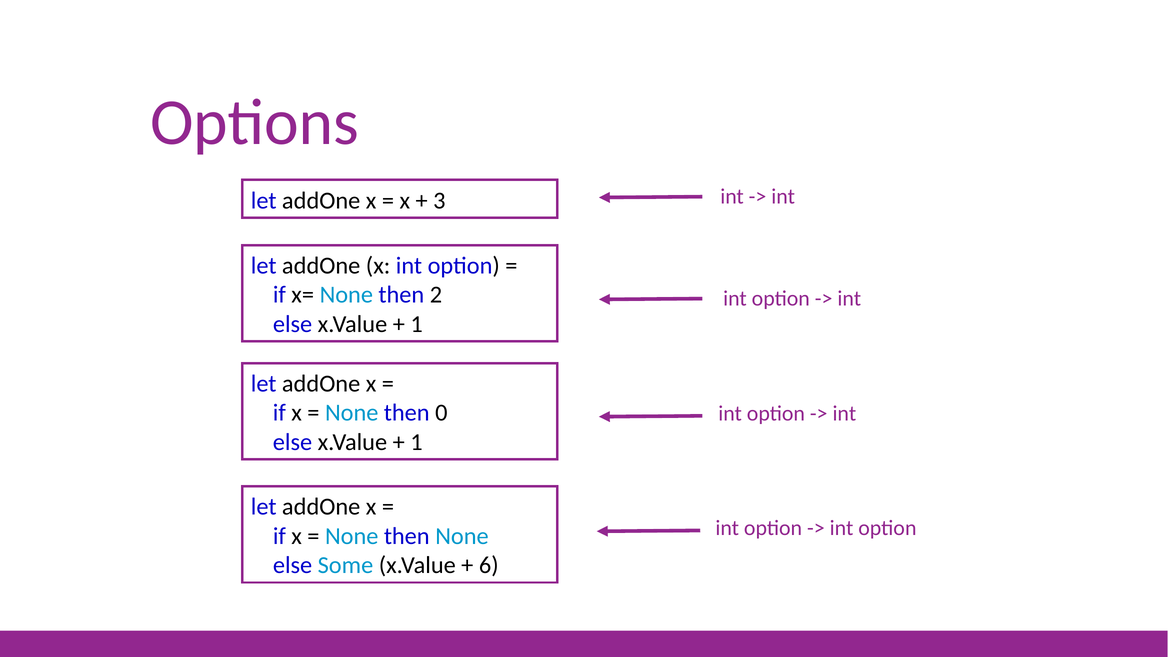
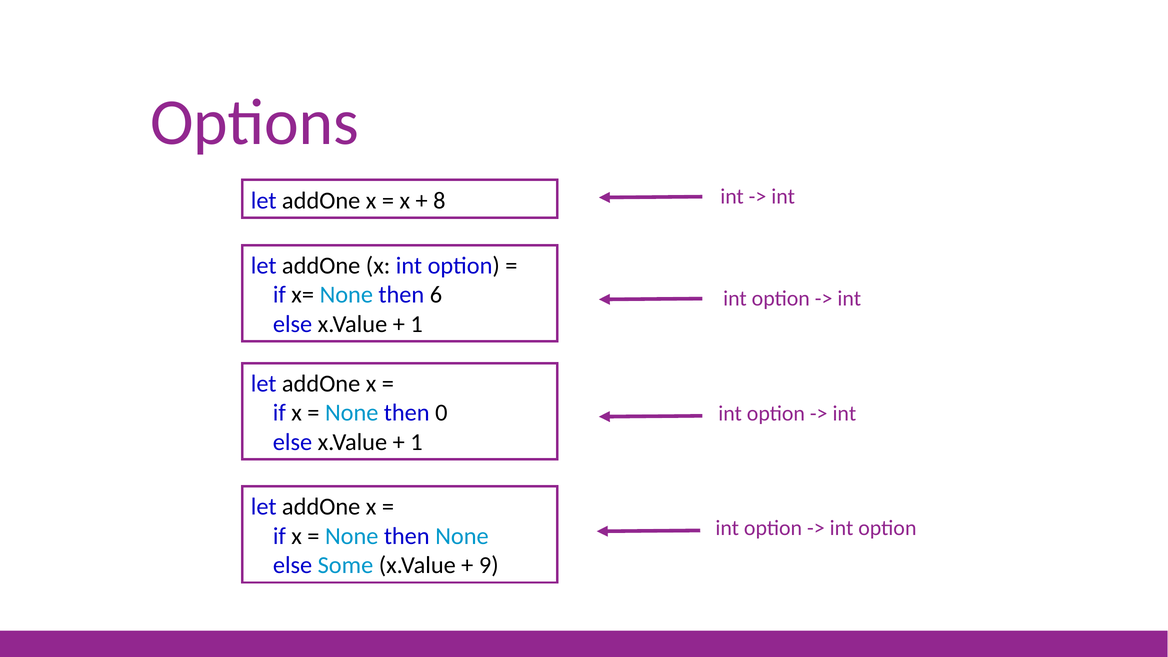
3: 3 -> 8 (439, 200)
2: 2 -> 6 (436, 295)
6: 6 -> 9 (489, 565)
